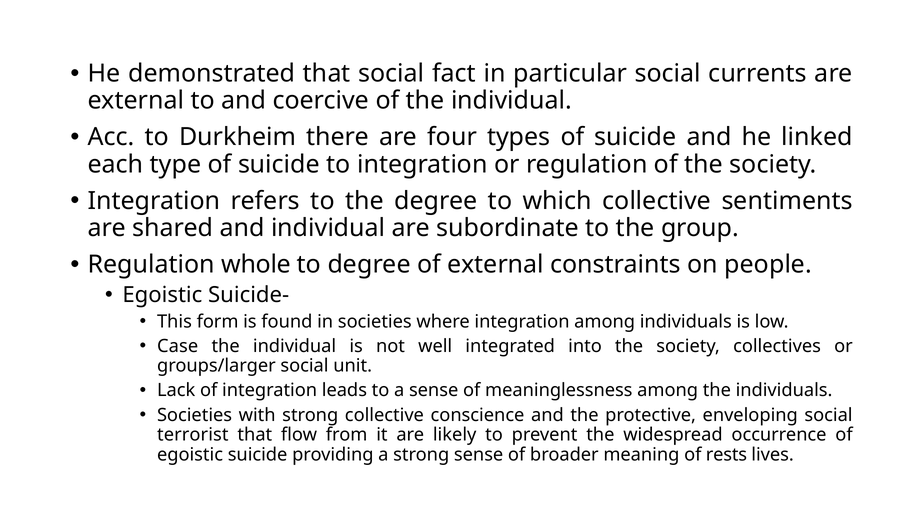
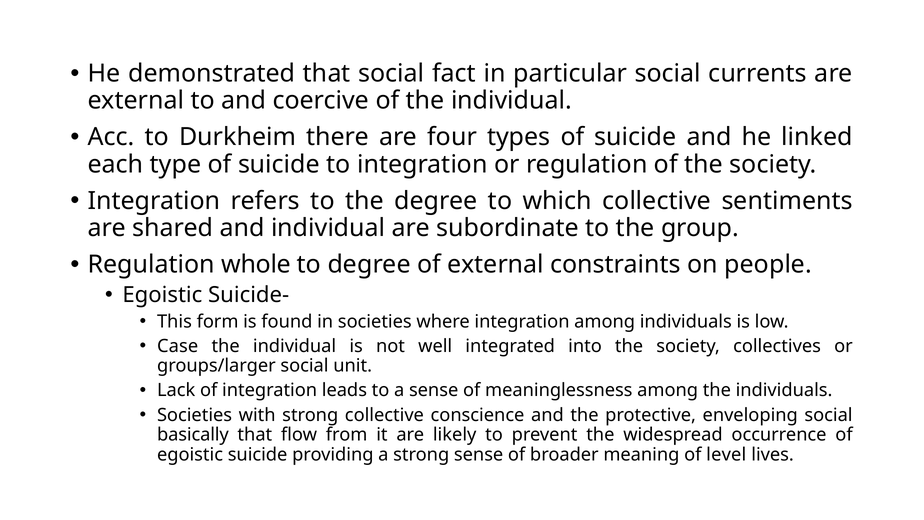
terrorist: terrorist -> basically (193, 435)
rests: rests -> level (726, 454)
